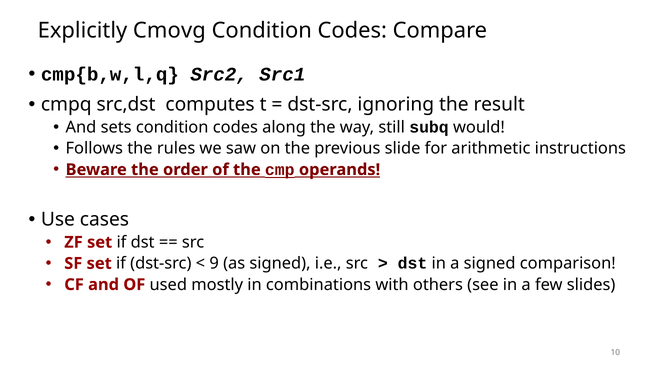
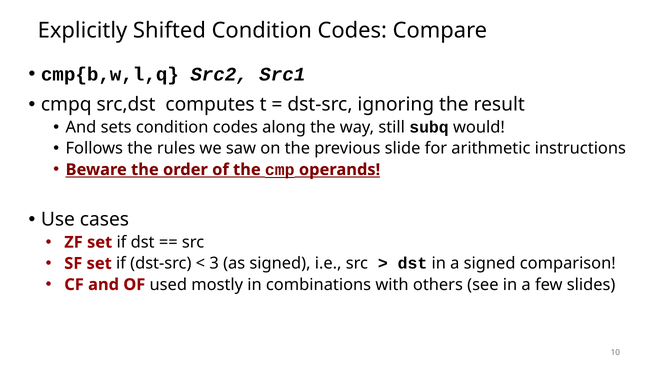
Cmovg: Cmovg -> Shifted (169, 31)
9: 9 -> 3 (214, 264)
